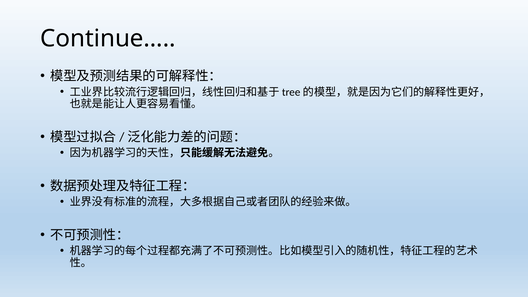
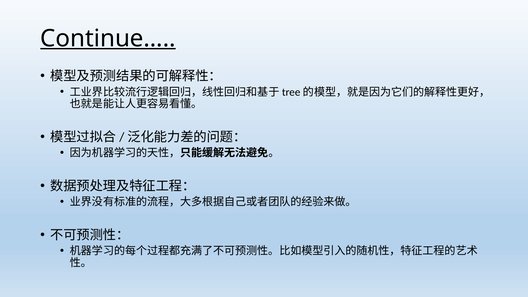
Continue… underline: none -> present (108, 38)
